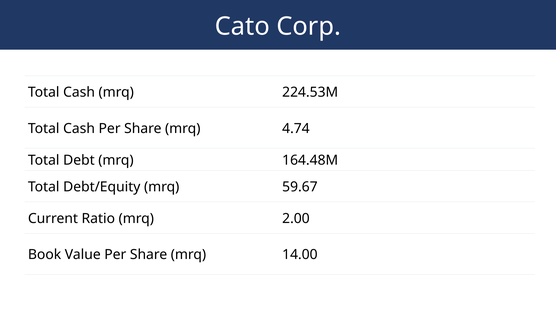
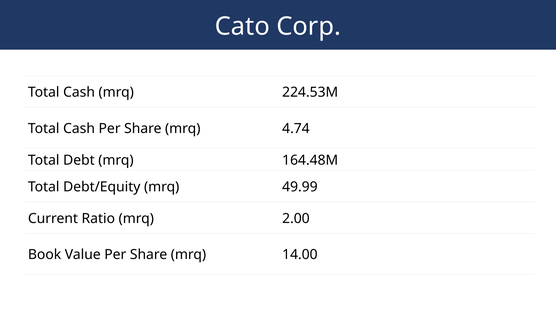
59.67: 59.67 -> 49.99 (300, 187)
